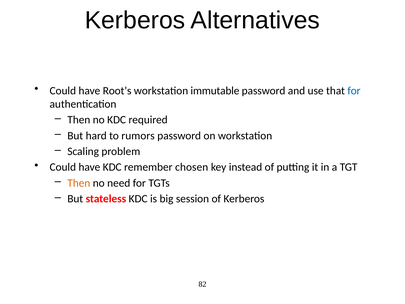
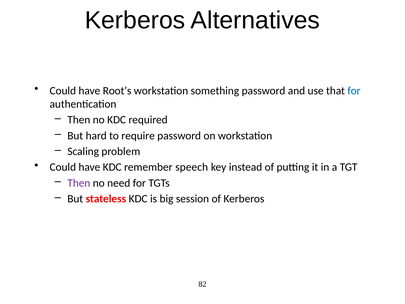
immutable: immutable -> something (215, 91)
rumors: rumors -> require (138, 136)
chosen: chosen -> speech (192, 167)
Then colour: orange -> purple (79, 183)
